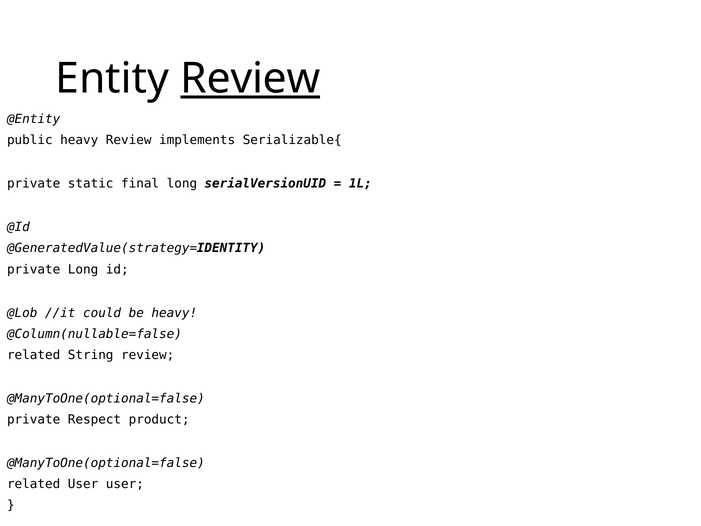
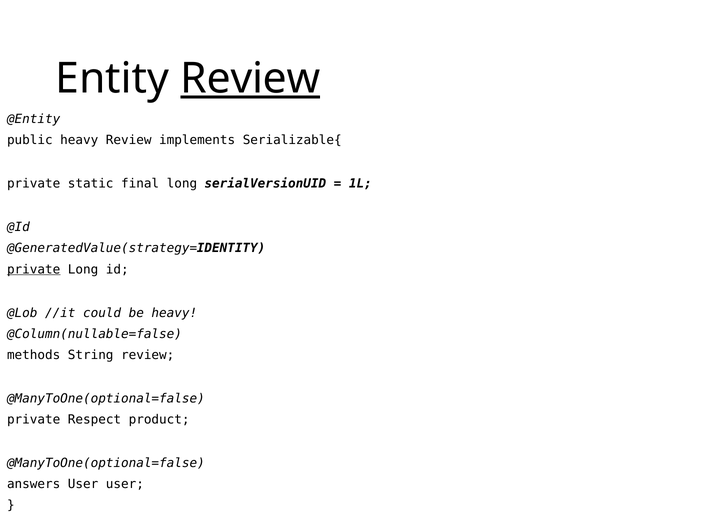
private underline: none -> present (34, 269)
related: related -> methods (34, 355)
related: related -> answers (34, 484)
